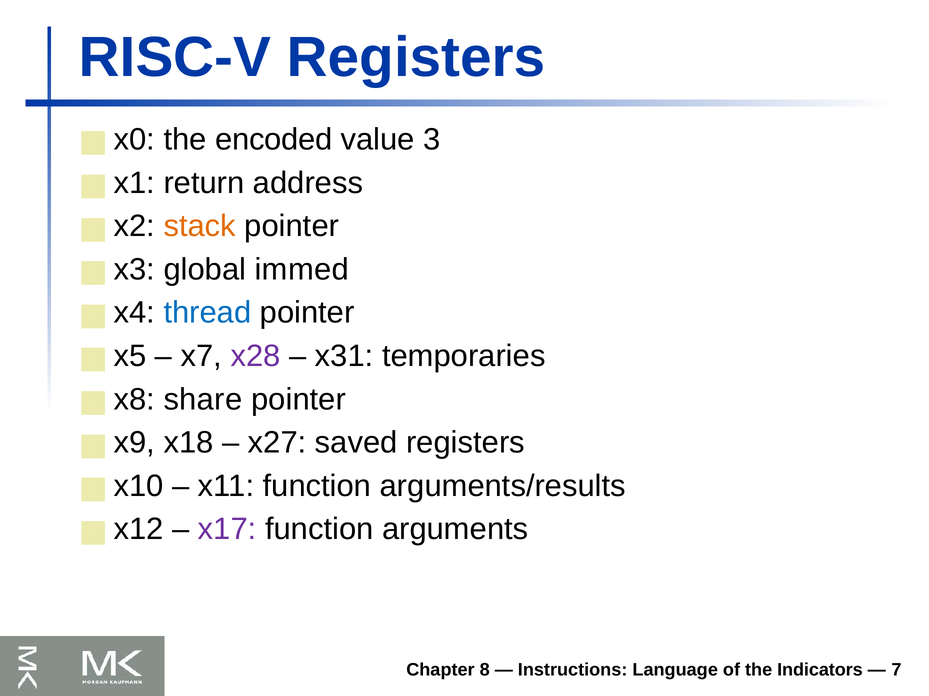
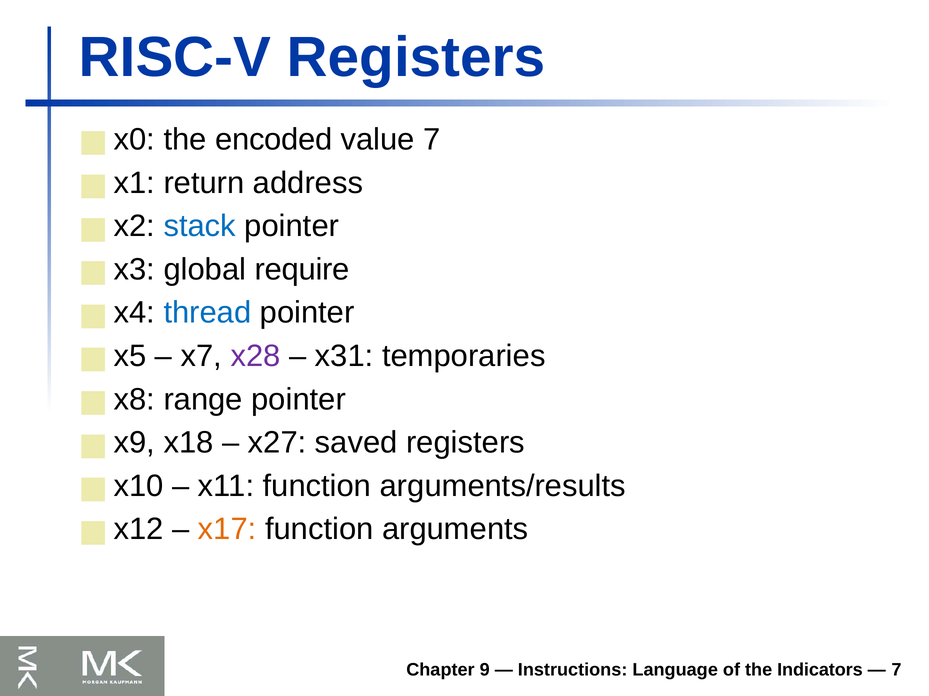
value 3: 3 -> 7 (432, 140)
stack colour: orange -> blue (200, 226)
immed: immed -> require (302, 270)
share: share -> range (203, 400)
x17 colour: purple -> orange (227, 530)
8: 8 -> 9 (485, 671)
